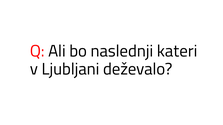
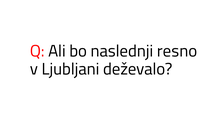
kateri: kateri -> resno (177, 51)
